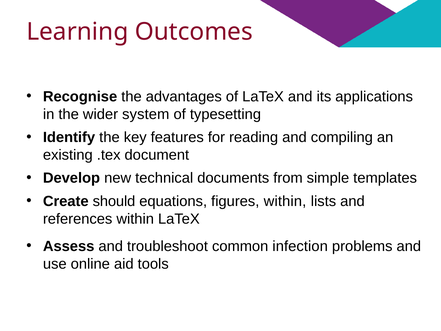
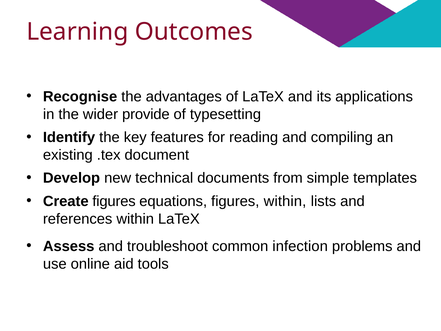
system: system -> provide (146, 114)
Create should: should -> figures (114, 201)
